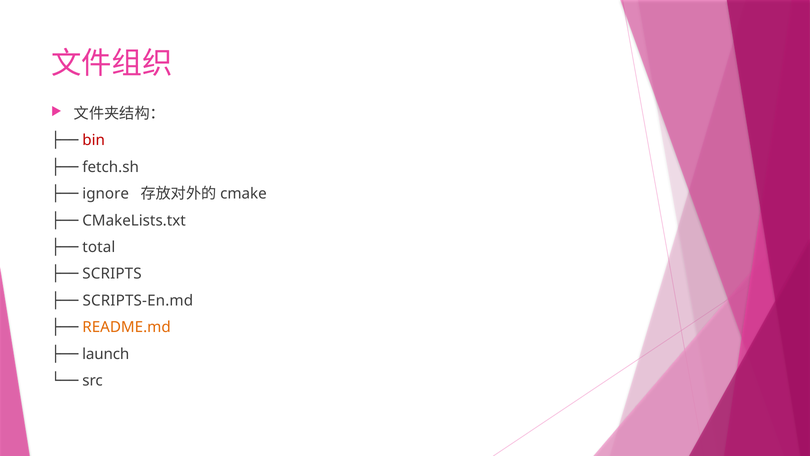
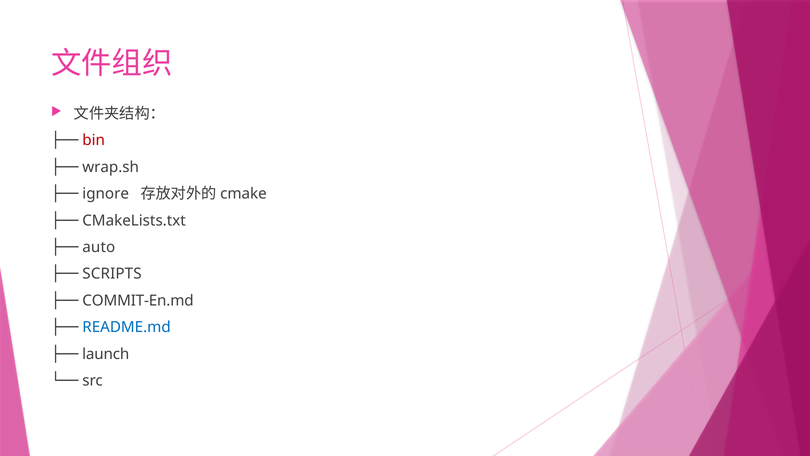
fetch.sh: fetch.sh -> wrap.sh (111, 167)
total: total -> auto (99, 247)
SCRIPTS-En.md: SCRIPTS-En.md -> COMMIT-En.md (138, 300)
README.md colour: orange -> blue (127, 327)
